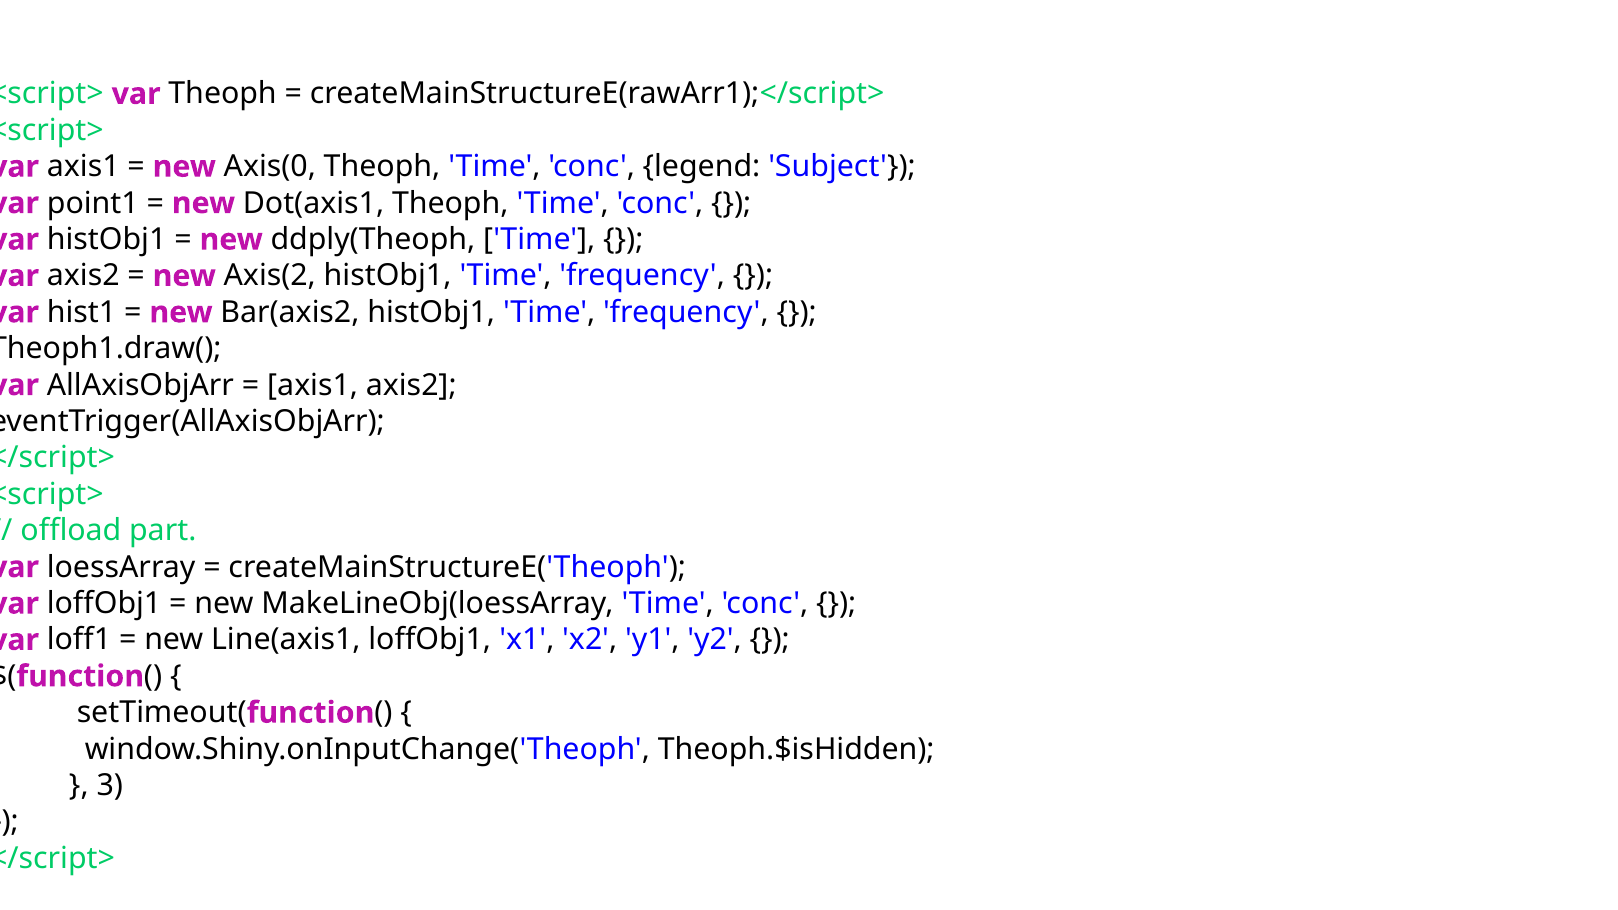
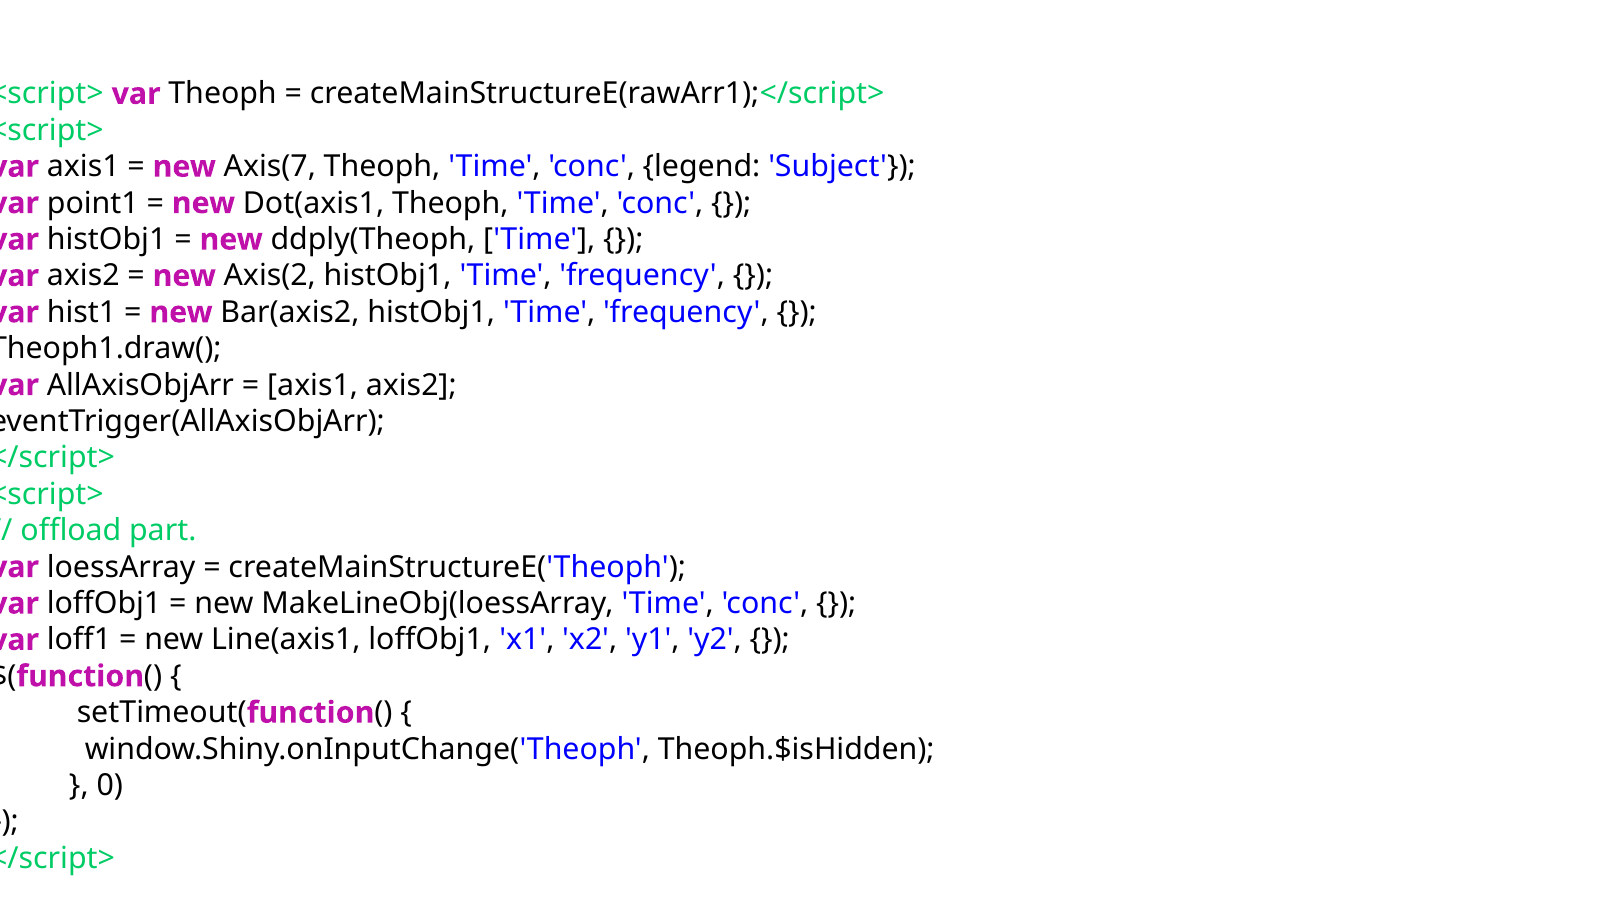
Axis(0: Axis(0 -> Axis(7 (270, 167)
3: 3 -> 0 (110, 786)
